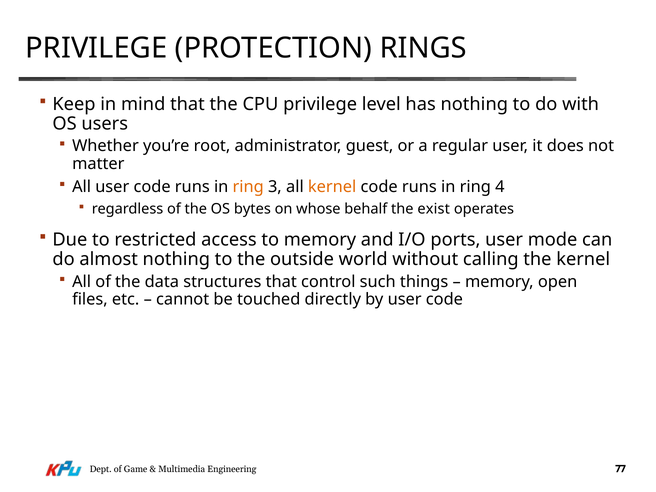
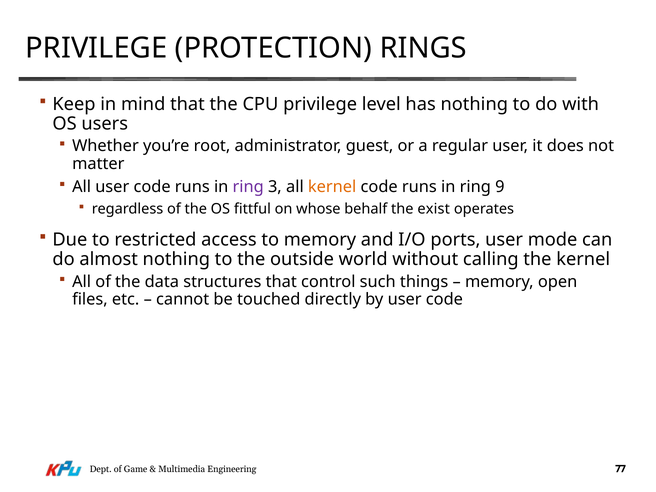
ring colour: orange -> purple (248, 187)
4: 4 -> 9 (500, 187)
bytes: bytes -> fittful (252, 209)
